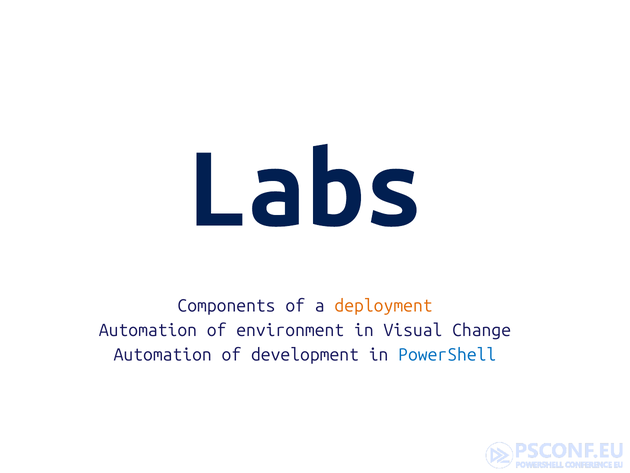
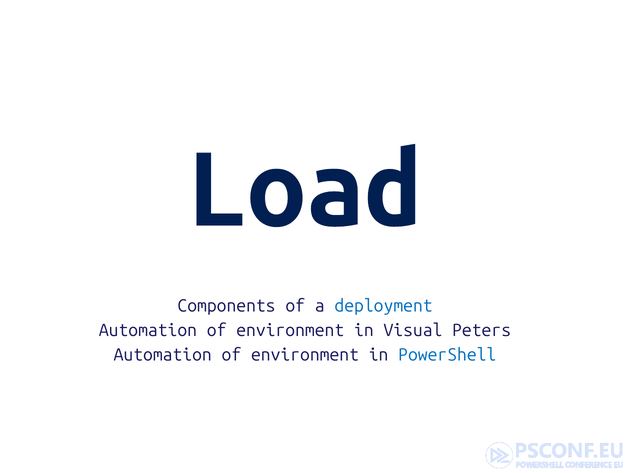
Labs: Labs -> Load (306, 191)
deployment colour: orange -> blue (384, 306)
Change: Change -> Peters (482, 330)
development: development -> environment (305, 355)
